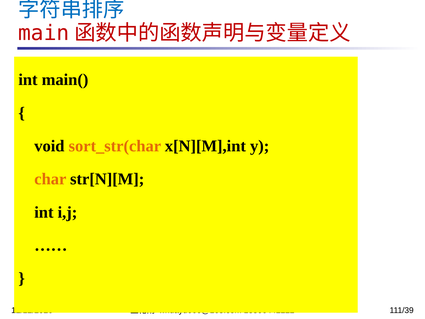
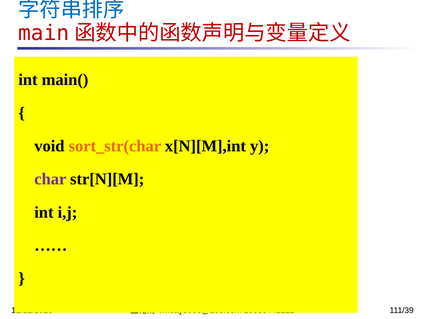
char colour: orange -> purple (50, 179)
